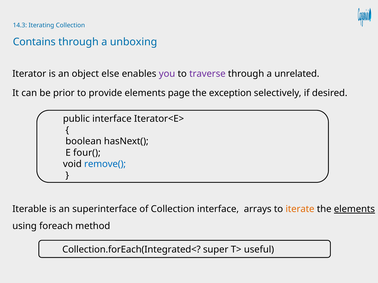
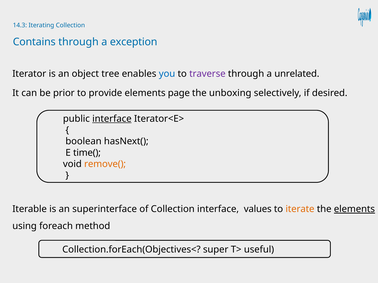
unboxing: unboxing -> exception (134, 42)
else: else -> tree (110, 74)
you colour: purple -> blue (167, 74)
exception: exception -> unboxing (230, 93)
interface underline: none -> present (112, 119)
four(: four( -> time( (87, 153)
remove( colour: blue -> orange (105, 164)
arrays: arrays -> values (258, 209)
Collection.forEach(Integrated<: Collection.forEach(Integrated< -> Collection.forEach(Objectives< (131, 250)
